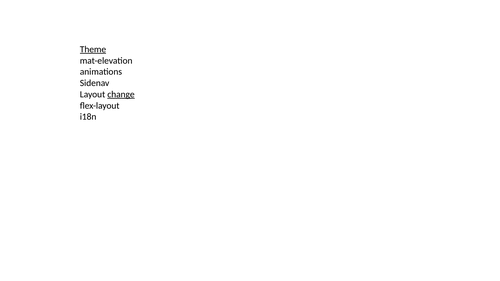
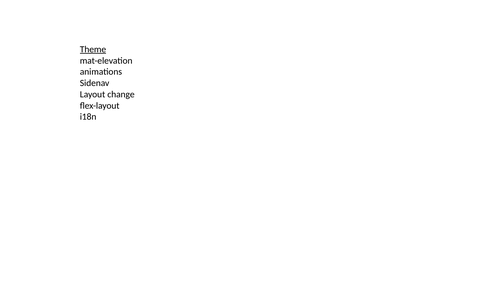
change underline: present -> none (121, 94)
